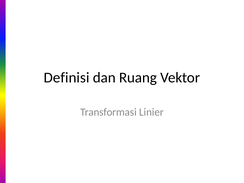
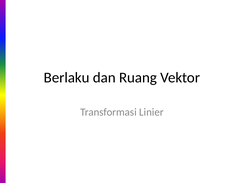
Definisi: Definisi -> Berlaku (67, 78)
